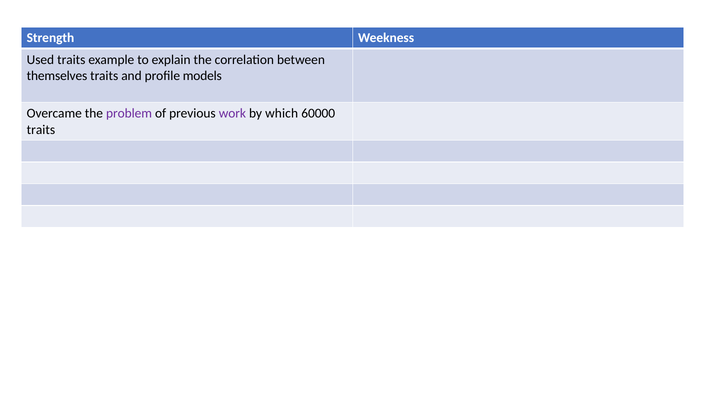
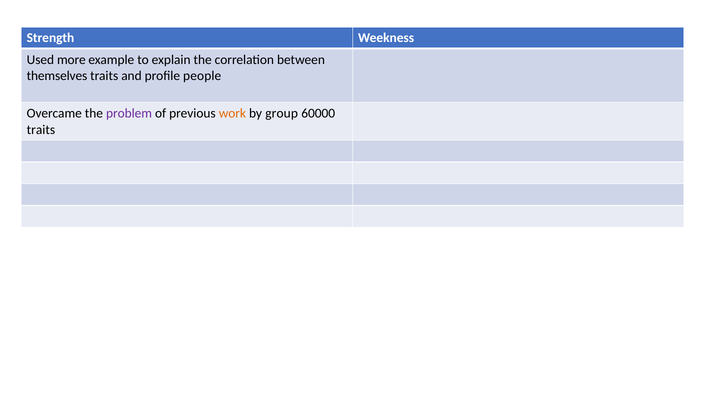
Used traits: traits -> more (71, 60)
models: models -> people (202, 76)
work colour: purple -> orange (232, 113)
which: which -> group (282, 113)
